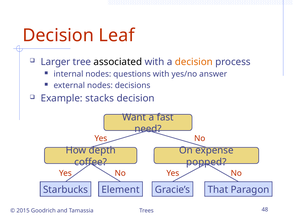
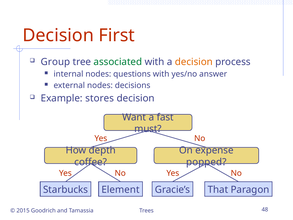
Leaf: Leaf -> First (117, 35)
Larger: Larger -> Group (55, 62)
associated colour: black -> green (118, 62)
stacks: stacks -> stores (100, 98)
need: need -> must (148, 129)
